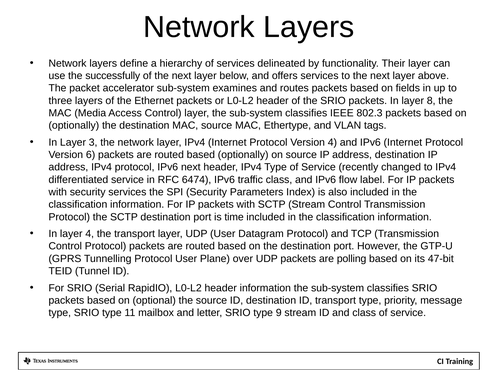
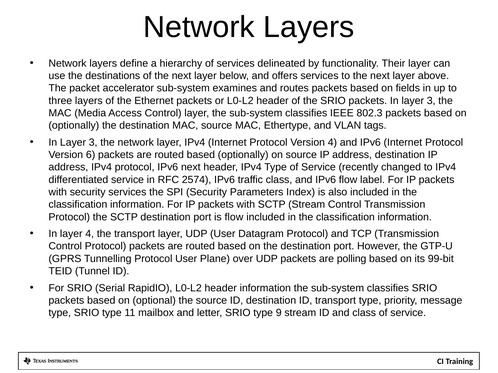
successfully: successfully -> destinations (113, 76)
packets In layer 8: 8 -> 3 (431, 101)
6474: 6474 -> 2574 (197, 180)
is time: time -> flow (234, 217)
47-bit: 47-bit -> 99-bit (441, 259)
